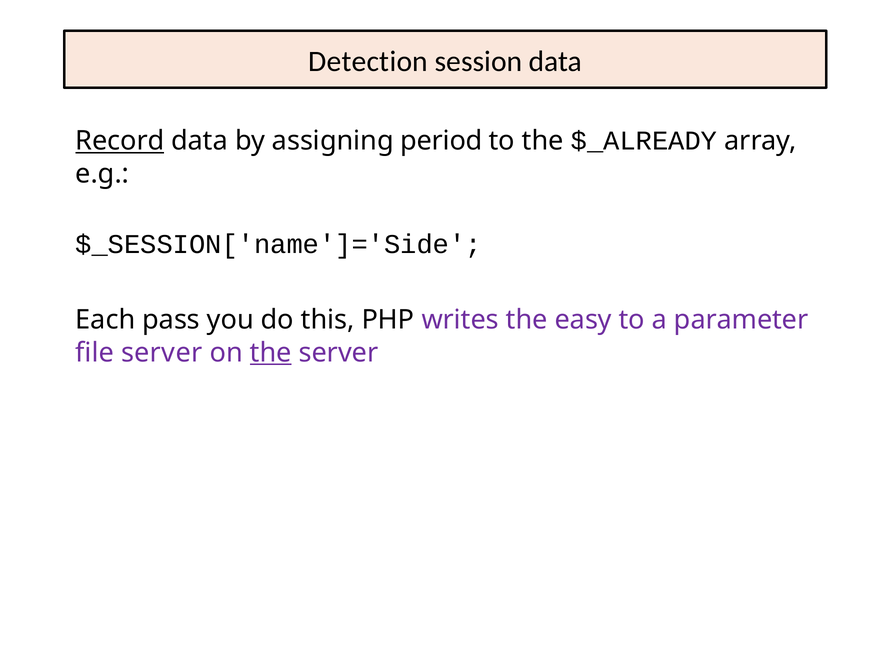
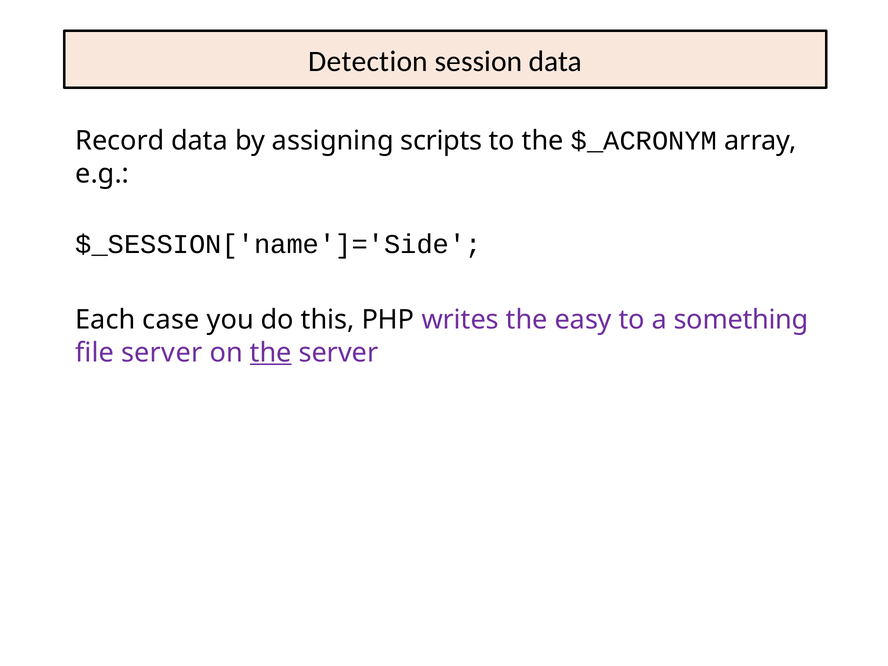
Record underline: present -> none (120, 141)
period: period -> scripts (441, 141)
$_ALREADY: $_ALREADY -> $_ACRONYM (644, 141)
pass: pass -> case (171, 320)
parameter: parameter -> something (741, 320)
